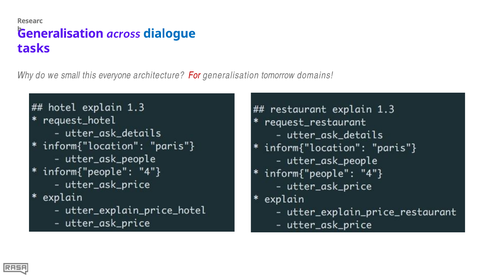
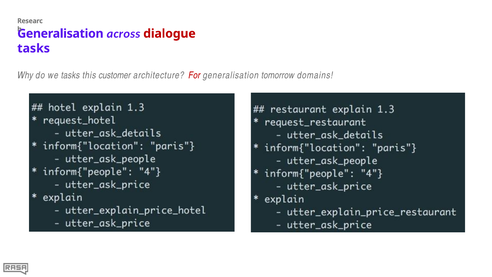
dialogue colour: blue -> red (169, 34)
we small: small -> tasks (70, 75)
everyone: everyone -> customer (115, 75)
